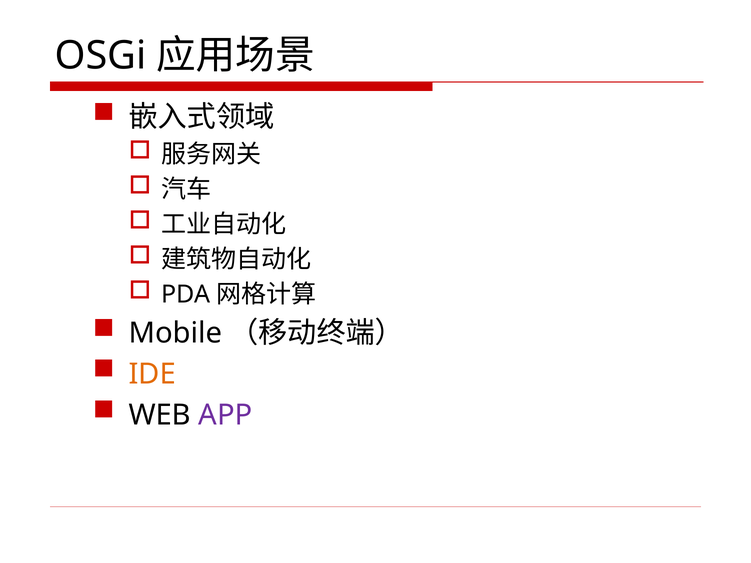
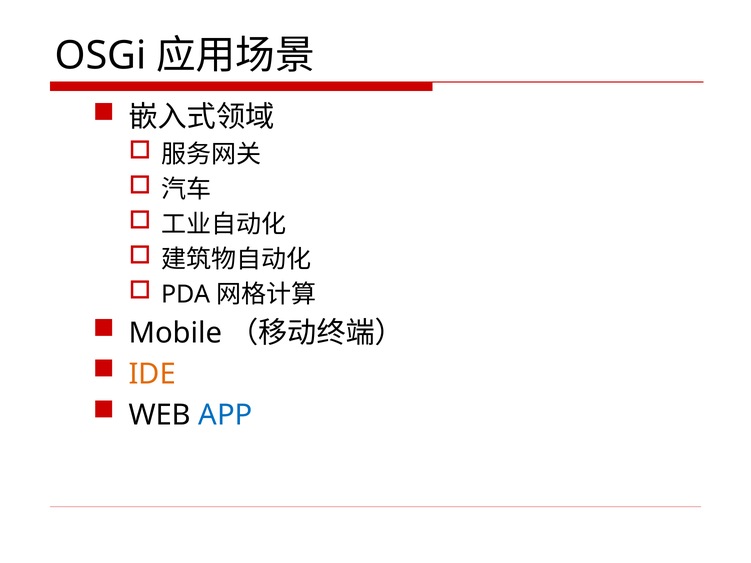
APP colour: purple -> blue (225, 415)
